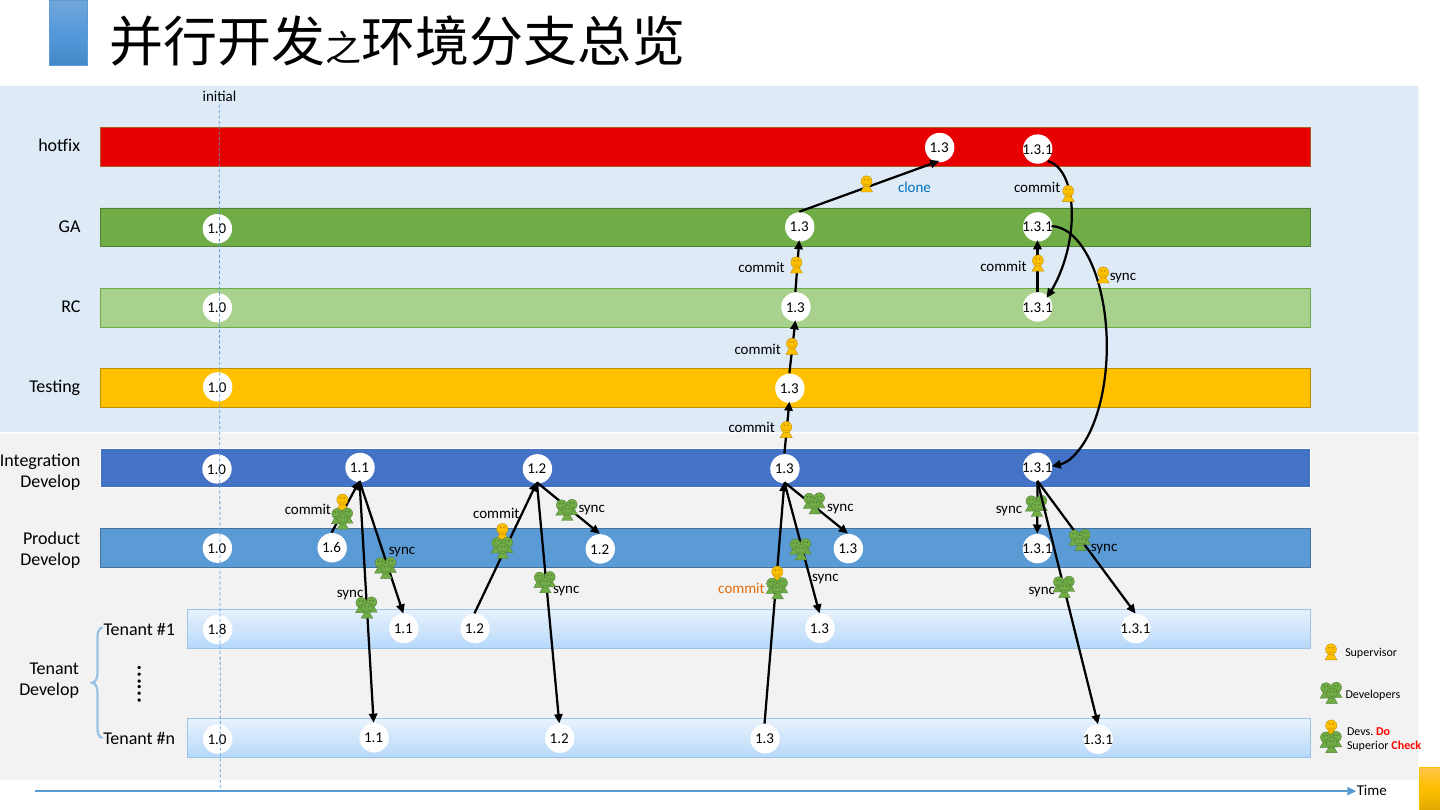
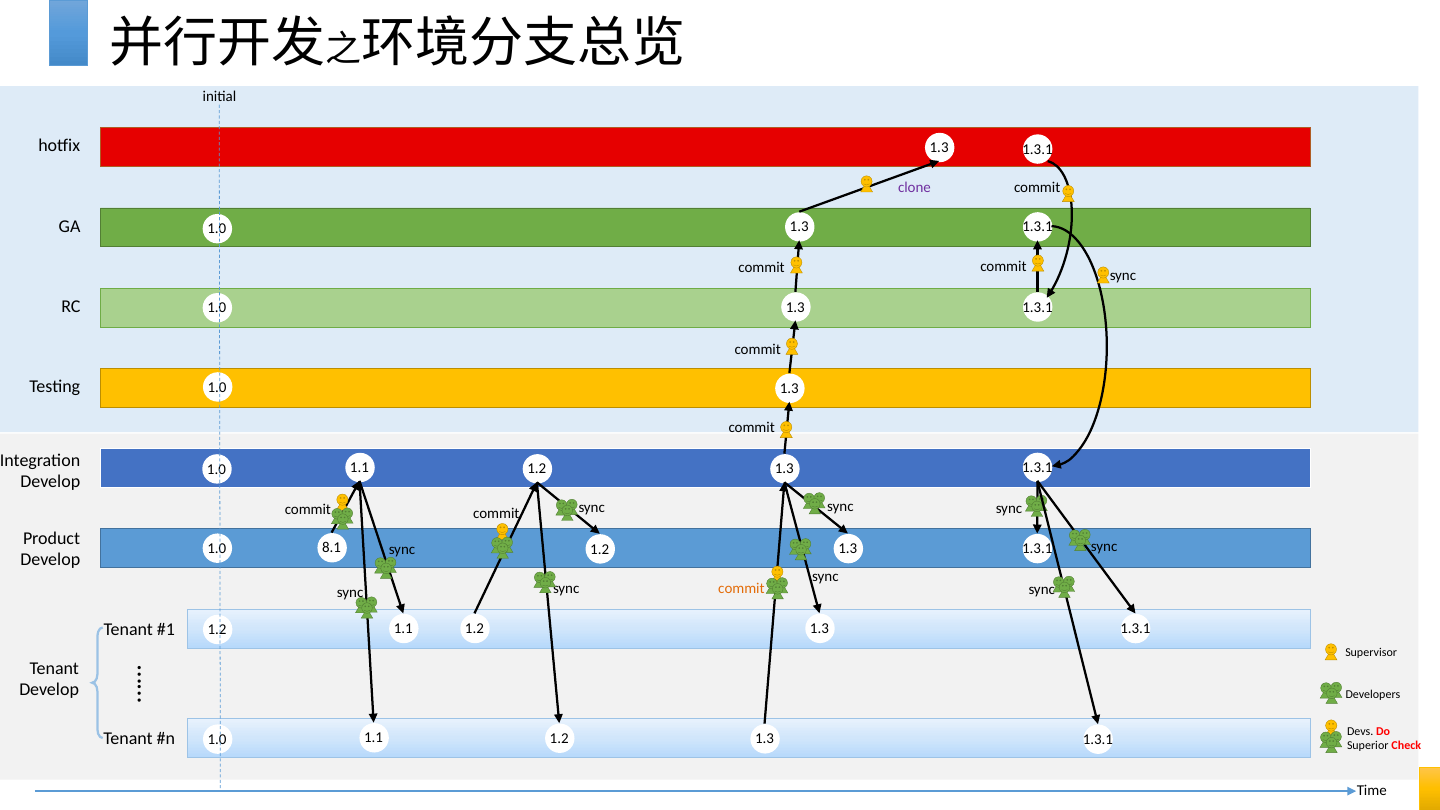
clone colour: blue -> purple (914, 188)
1.6: 1.6 -> 8.1 (332, 548)
1.8: 1.8 -> 1.2 (217, 630)
